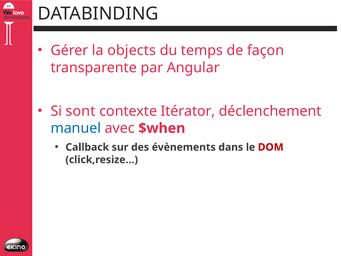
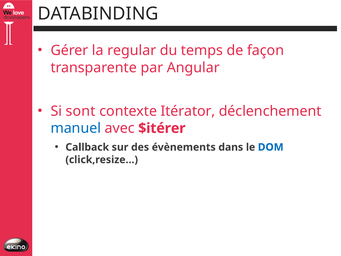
objects: objects -> regular (132, 50)
$when: $when -> $itérer (162, 128)
DOM colour: red -> blue (271, 147)
